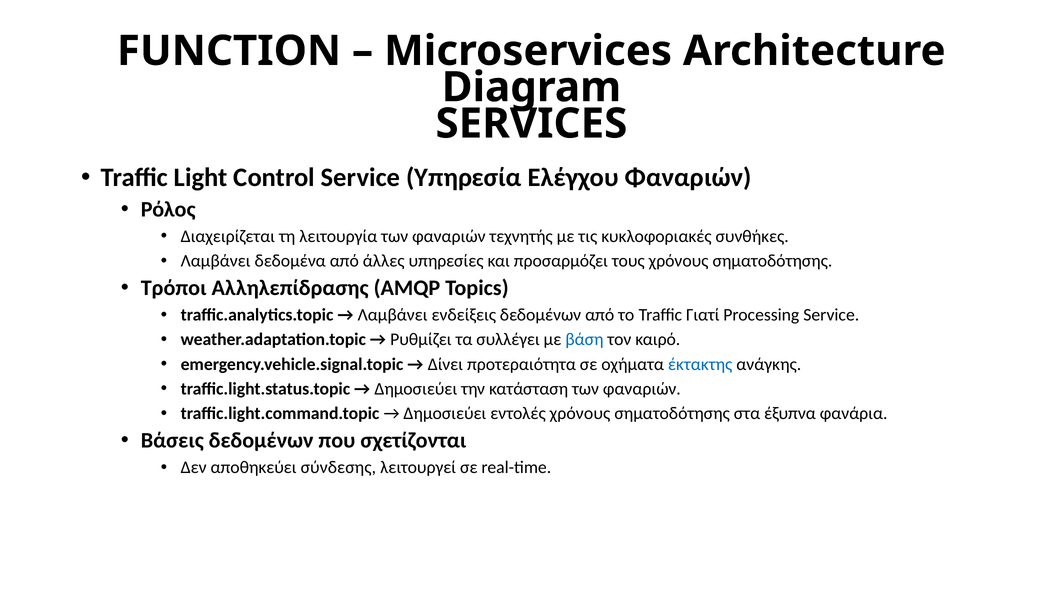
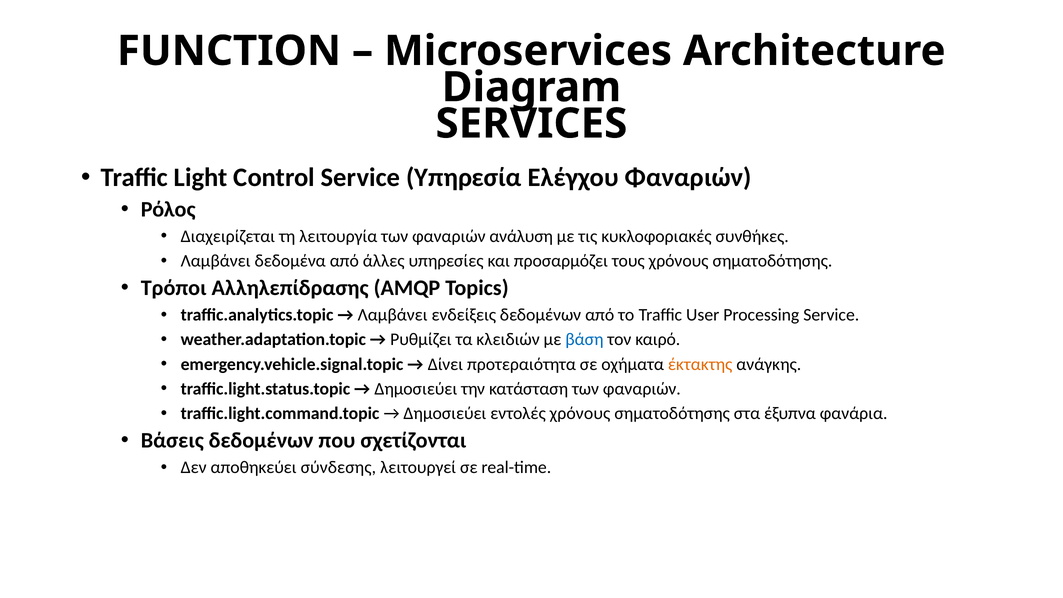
τεχνητής: τεχνητής -> ανάλυση (521, 236)
Γιατί: Γιατί -> User (703, 315)
συλλέγει: συλλέγει -> κλειδιών (508, 340)
έκτακτης colour: blue -> orange (700, 364)
